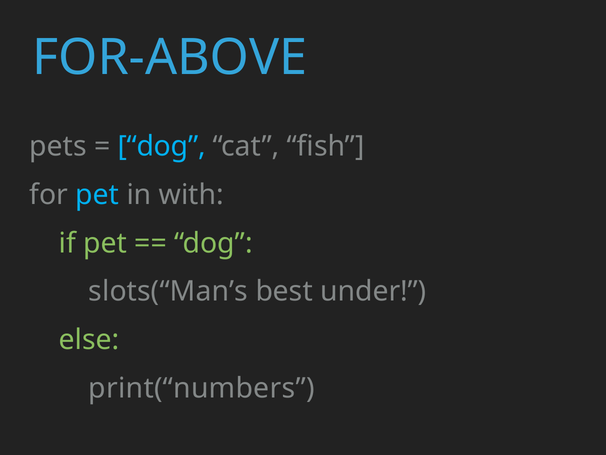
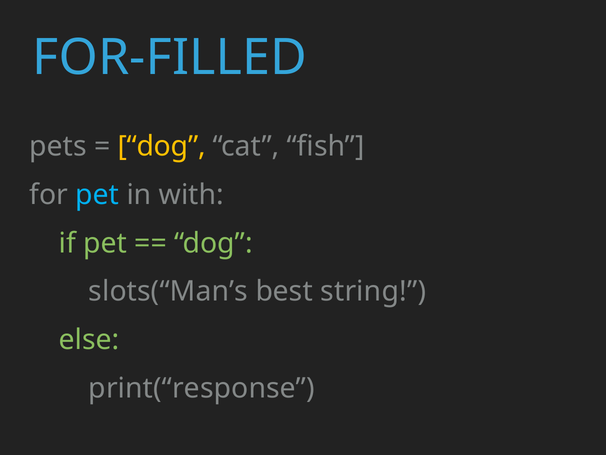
FOR-ABOVE: FOR-ABOVE -> FOR-FILLED (170, 58)
dog colour: light blue -> yellow (162, 146)
under: under -> string (373, 291)
print(“numbers: print(“numbers -> print(“response (202, 388)
